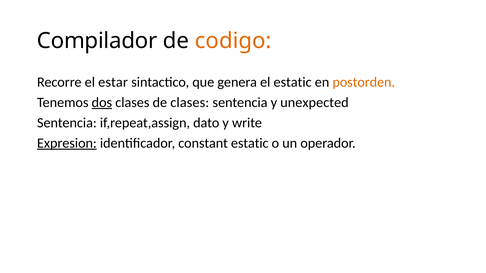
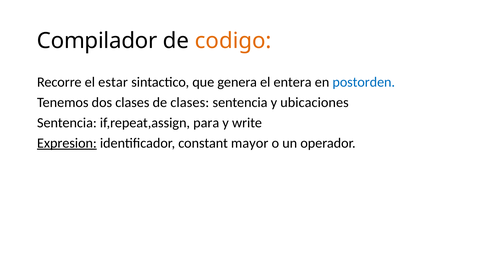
el estatic: estatic -> entera (293, 82)
postorden colour: orange -> blue (364, 82)
dos underline: present -> none (102, 103)
unexpected: unexpected -> ubicaciones (314, 103)
dato: dato -> para (206, 123)
constant estatic: estatic -> mayor (250, 143)
